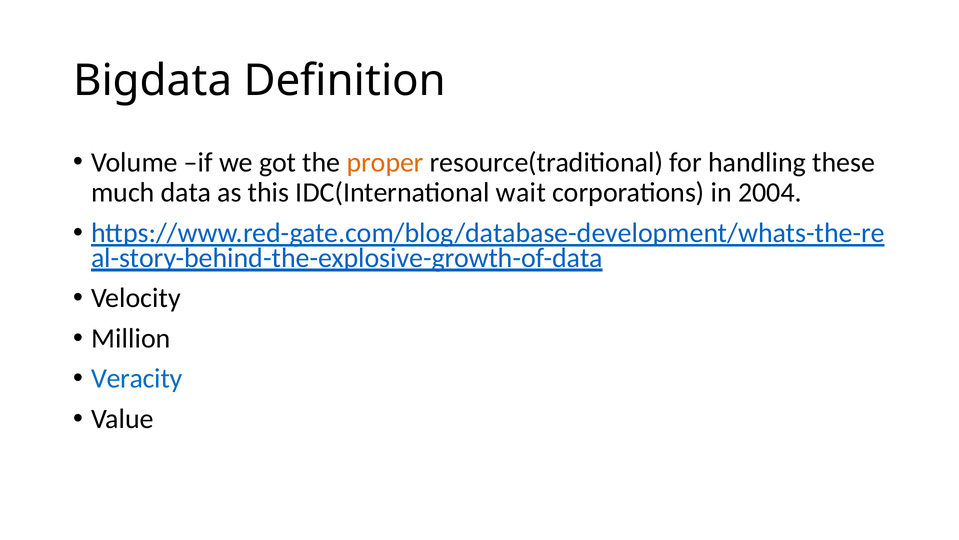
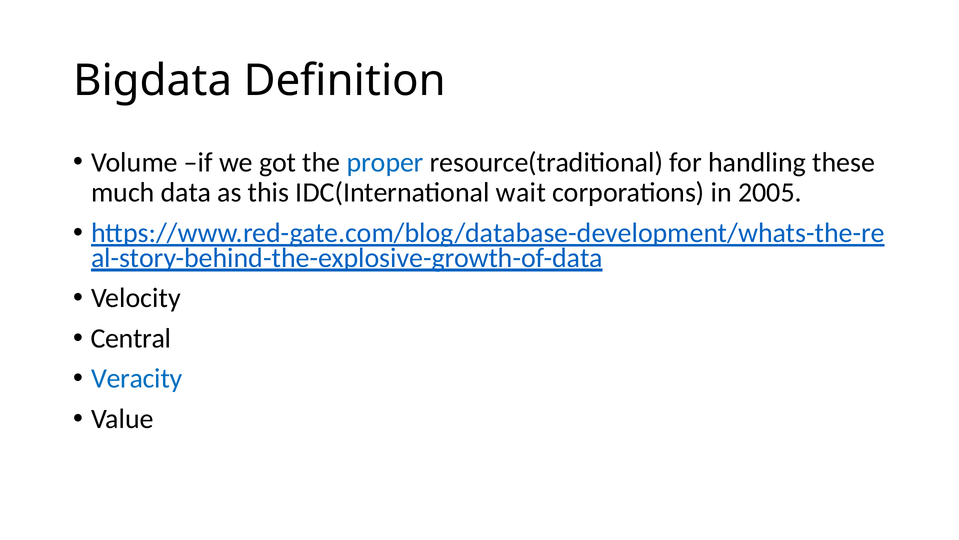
proper colour: orange -> blue (385, 162)
2004: 2004 -> 2005 (770, 192)
Million: Million -> Central (131, 338)
